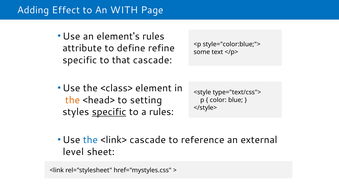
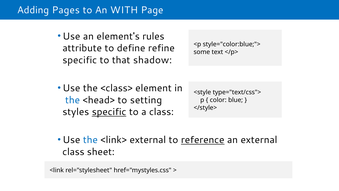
Effect: Effect -> Pages (66, 10)
that cascade: cascade -> shadow (153, 60)
the colour: orange -> blue (73, 100)
a rules: rules -> class (161, 112)
<link> cascade: cascade -> external (148, 140)
reference underline: none -> present (203, 140)
level: level -> class (73, 152)
